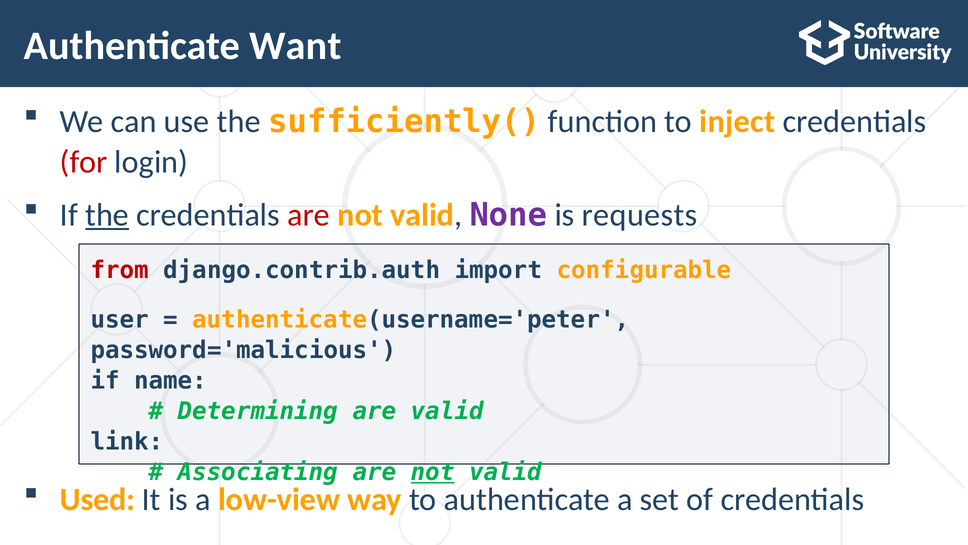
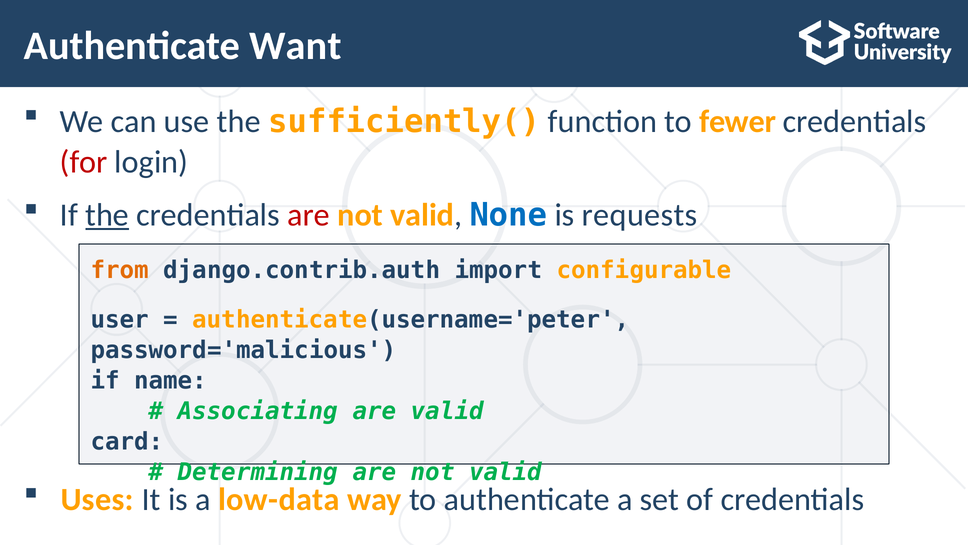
inject: inject -> fewer (738, 121)
None colour: purple -> blue (508, 215)
from colour: red -> orange (120, 270)
Determining: Determining -> Associating (258, 411)
link: link -> card (127, 441)
Associating: Associating -> Determining (258, 472)
not underline: present -> none (433, 472)
Used: Used -> Uses (97, 499)
low-view: low-view -> low-data (279, 499)
